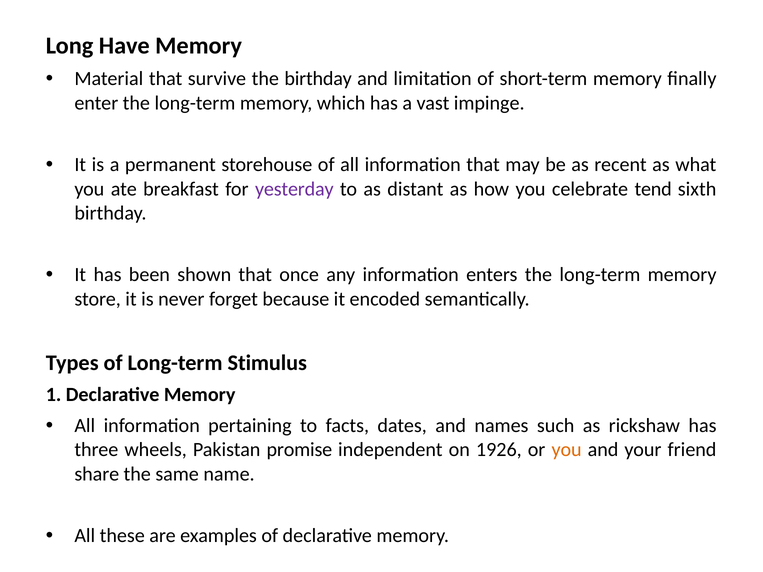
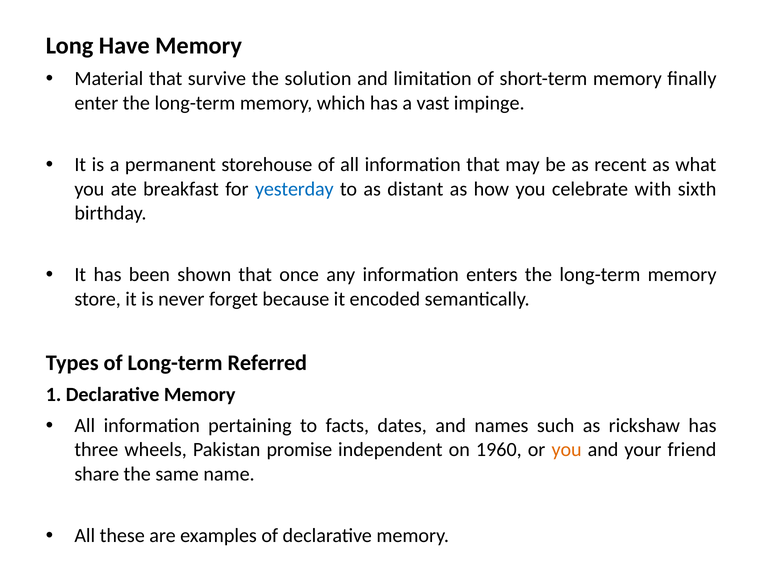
the birthday: birthday -> solution (318, 79)
yesterday colour: purple -> blue (294, 189)
tend: tend -> with (653, 189)
Stimulus: Stimulus -> Referred (267, 363)
1926: 1926 -> 1960 (499, 450)
